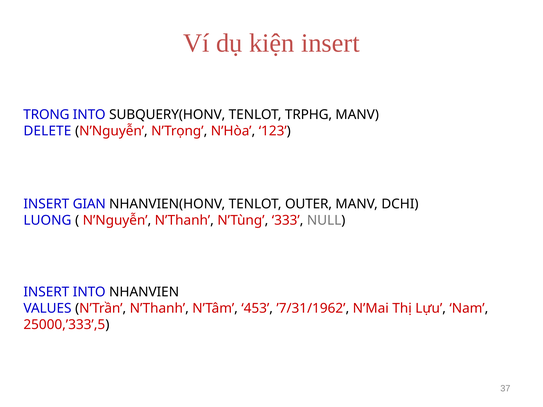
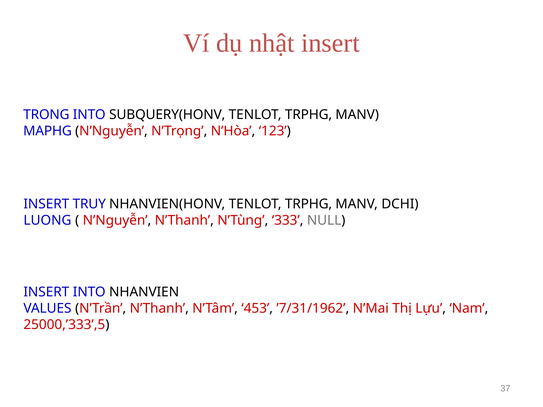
kiện: kiện -> nhật (272, 43)
DELETE: DELETE -> MAPHG (48, 131)
GIAN: GIAN -> TRUY (89, 204)
NHANVIEN(HONV TENLOT OUTER: OUTER -> TRPHG (309, 204)
